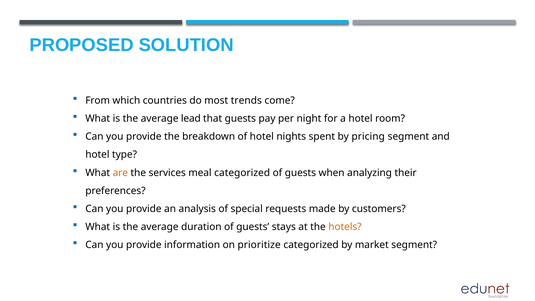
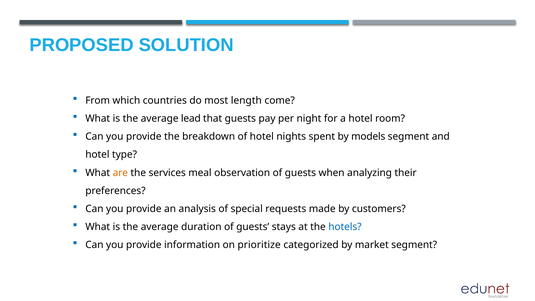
trends: trends -> length (246, 100)
pricing: pricing -> models (368, 137)
meal categorized: categorized -> observation (242, 173)
hotels colour: orange -> blue (345, 227)
